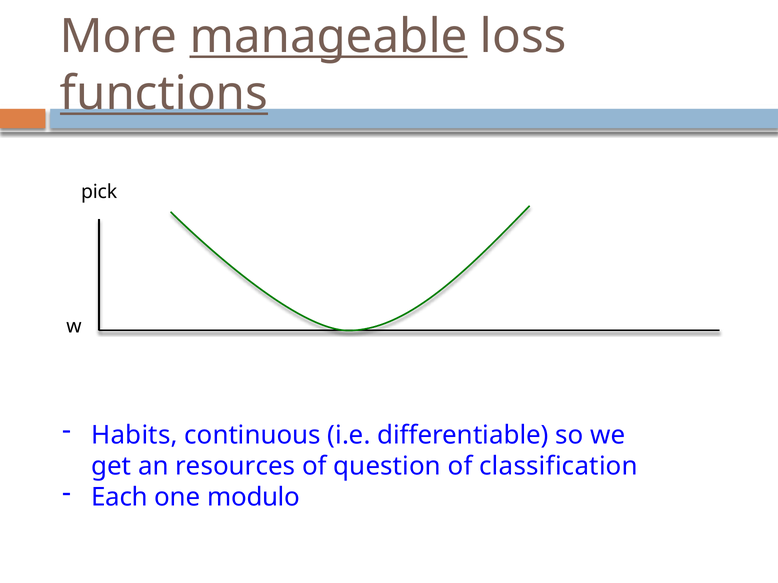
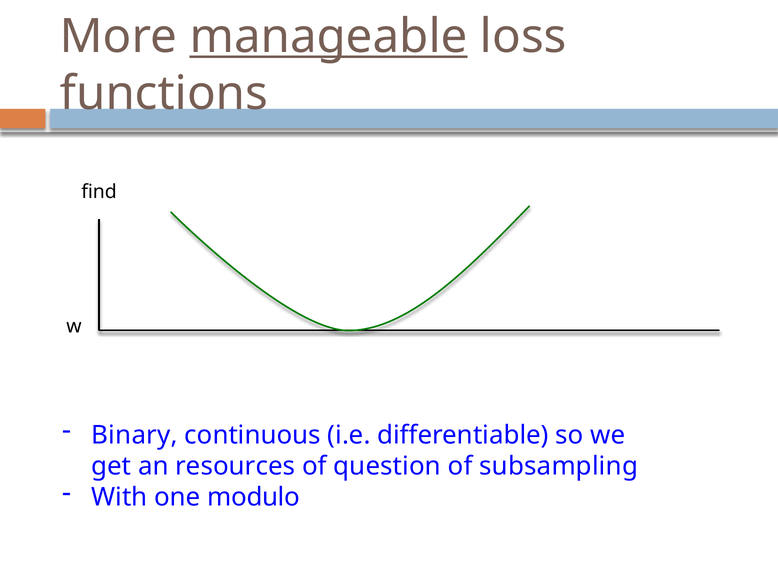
functions underline: present -> none (164, 93)
pick: pick -> find (99, 192)
Habits: Habits -> Binary (134, 436)
classification: classification -> subsampling (559, 467)
Each: Each -> With (119, 498)
